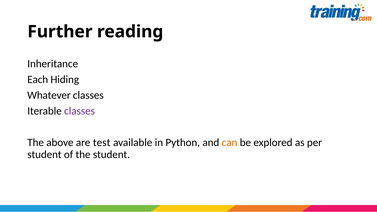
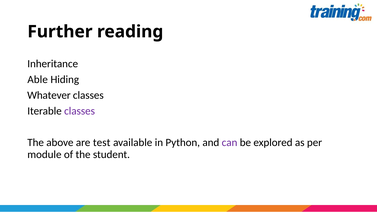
Each: Each -> Able (38, 79)
can colour: orange -> purple (230, 143)
student: student -> module (44, 154)
